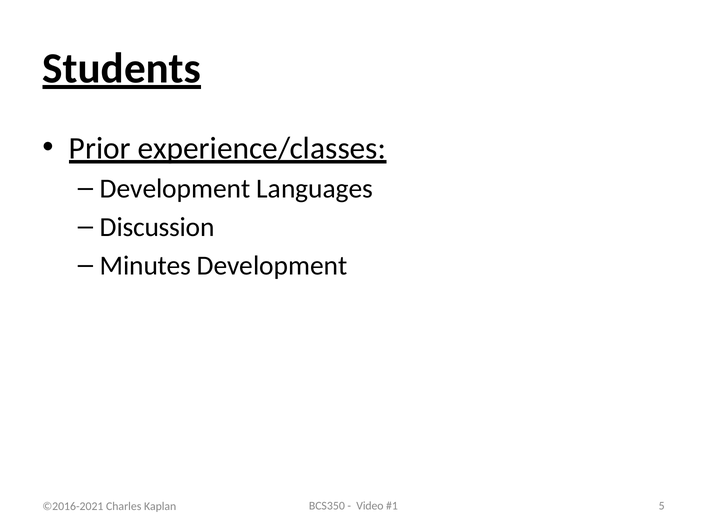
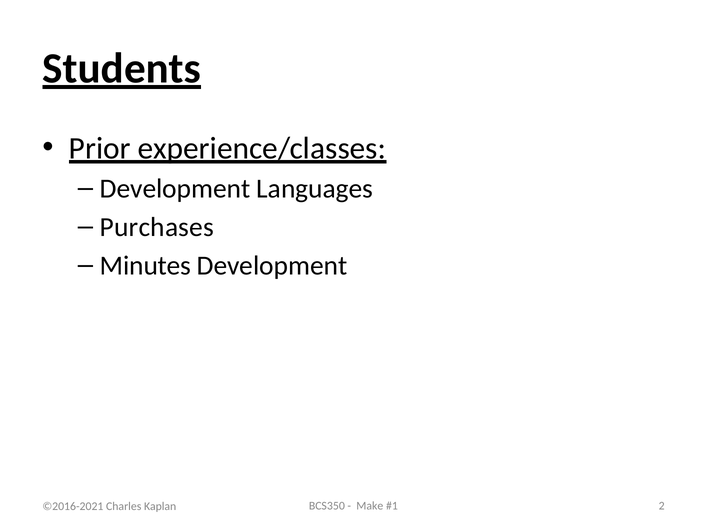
Discussion: Discussion -> Purchases (157, 227)
Video: Video -> Make (370, 506)
5: 5 -> 2 (662, 506)
